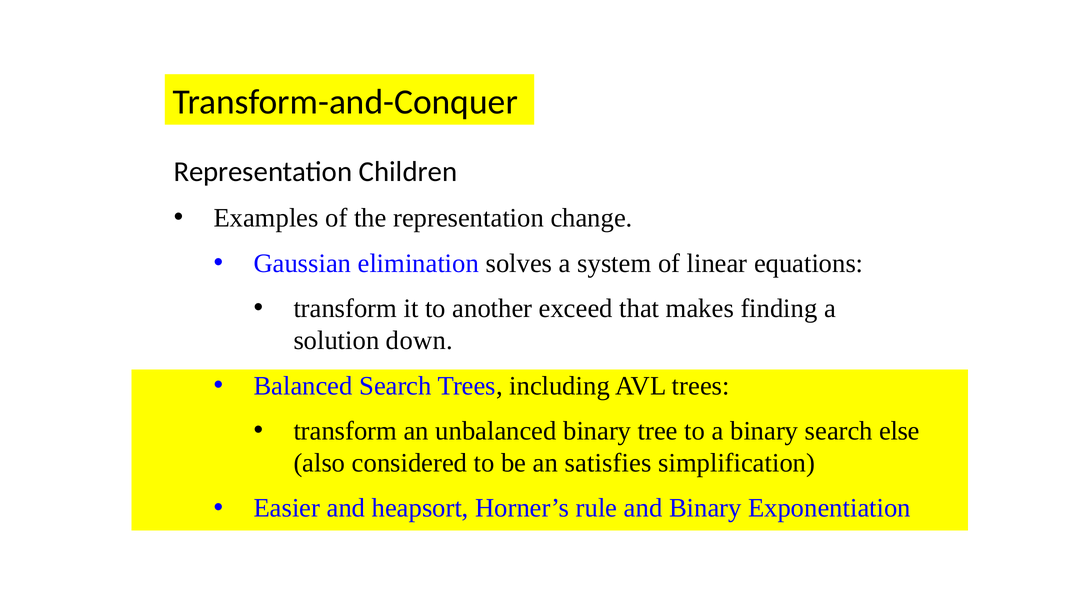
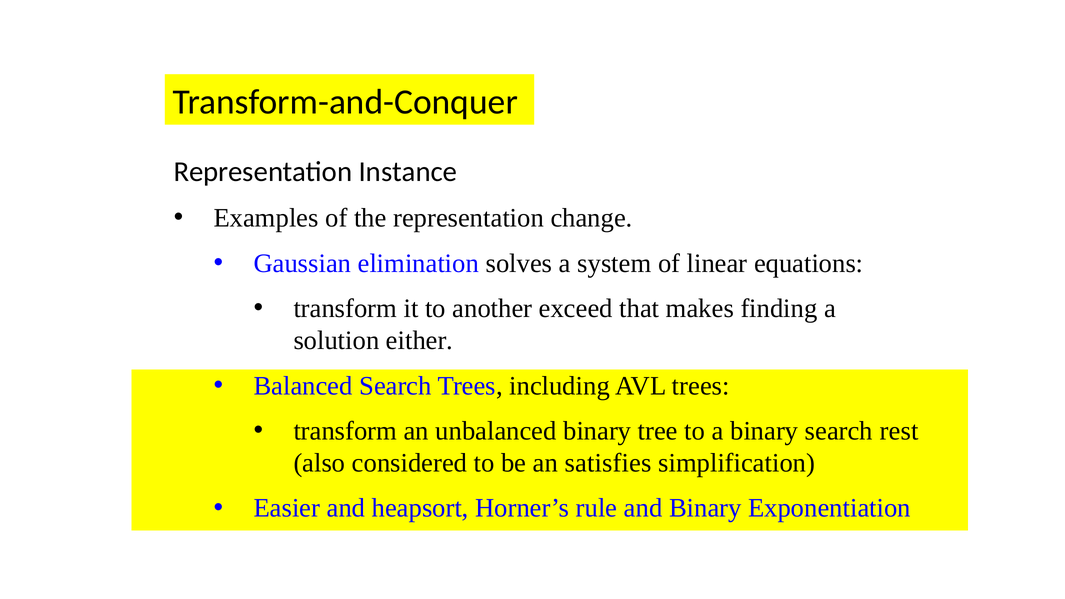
Children: Children -> Instance (408, 172)
down: down -> either (420, 341)
else: else -> rest (899, 431)
